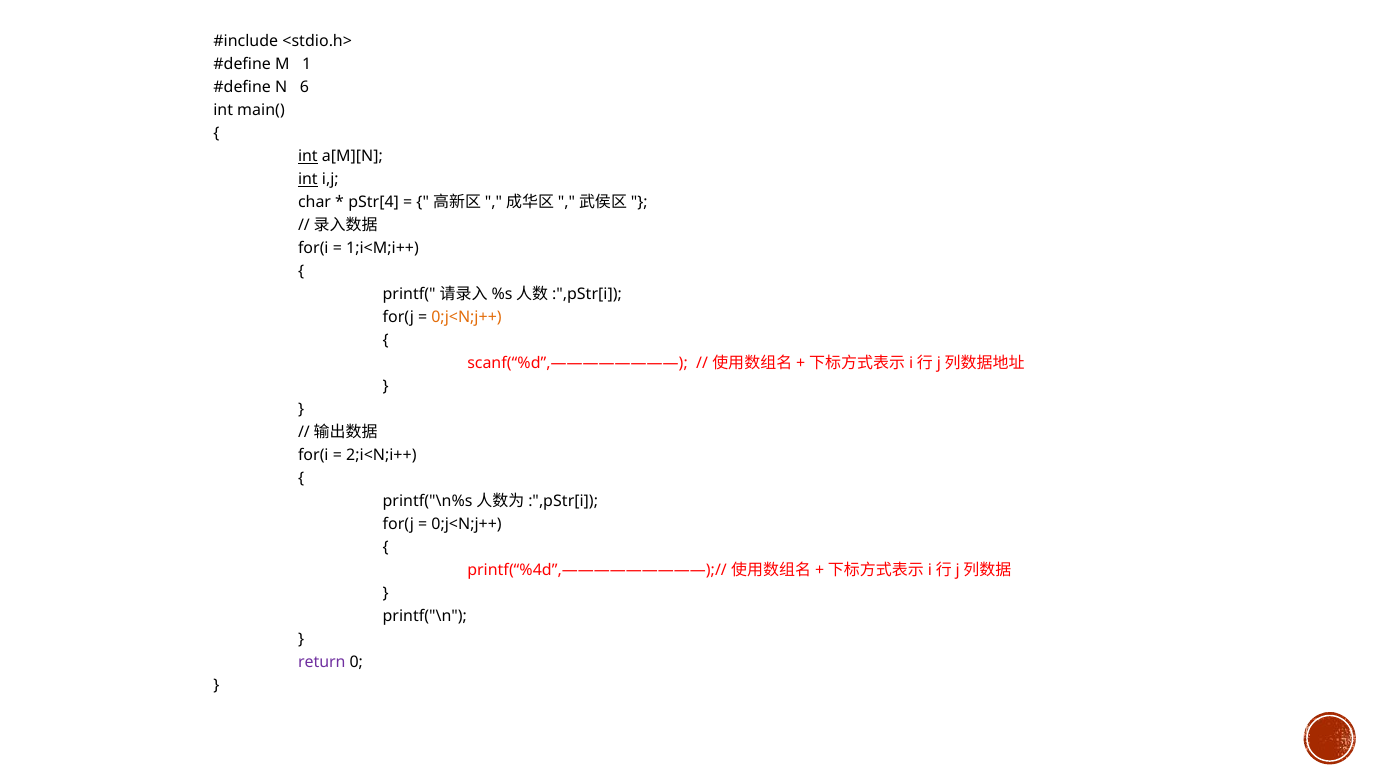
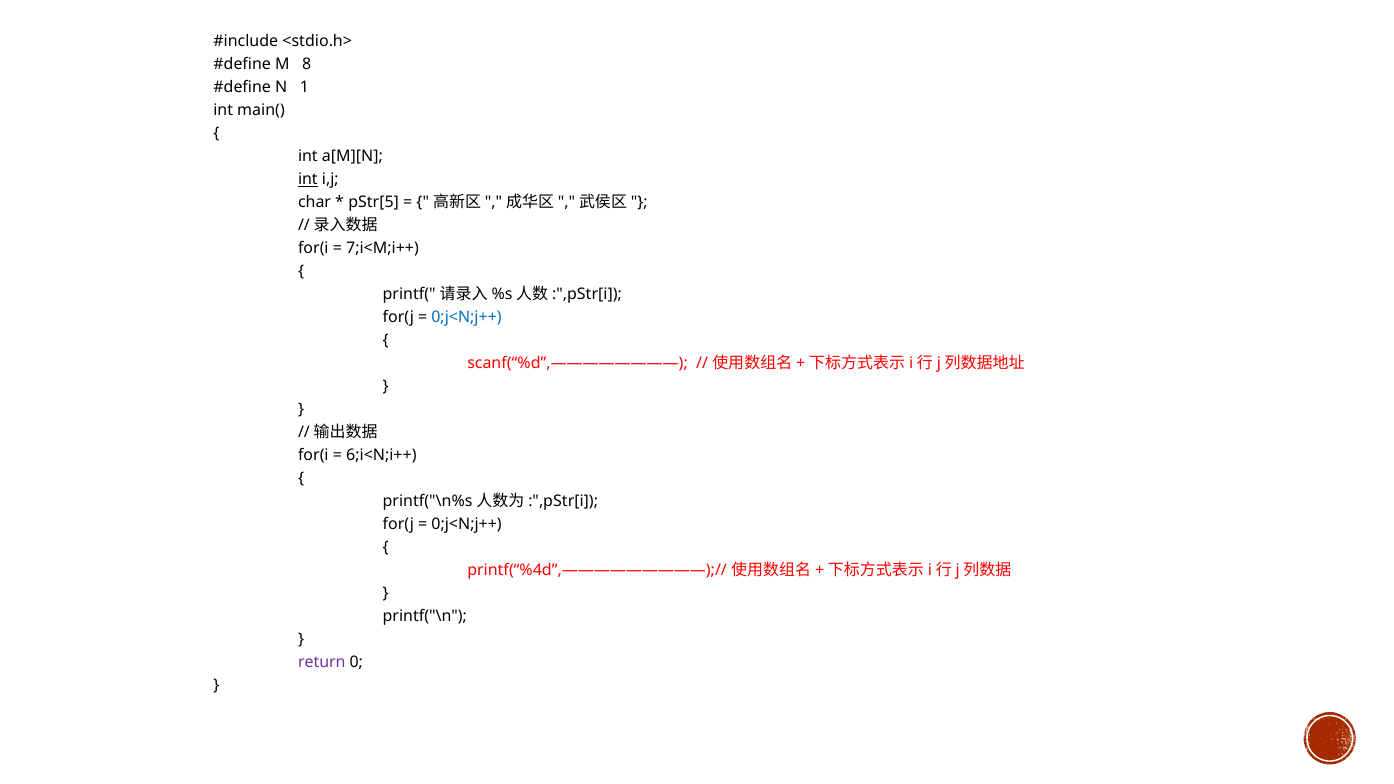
1: 1 -> 8 (307, 64)
6: 6 -> 1 (304, 87)
int underline: present -> none (308, 156)
pStr[4: pStr[4 -> pStr[5 (374, 202)
1;i<M;i++: 1;i<M;i++ -> 7;i<M;i++ (383, 248)
0;j<N;j++ colour: orange -> blue (467, 317)
2;i<N;i++: 2;i<N;i++ -> 6;i<N;i++ (381, 456)
